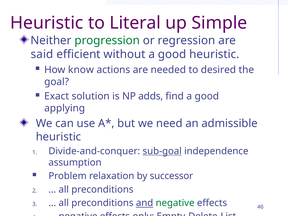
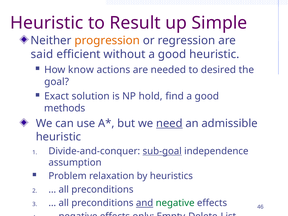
Literal: Literal -> Result (135, 23)
progression colour: green -> orange (107, 40)
adds: adds -> hold (151, 96)
applying: applying -> methods (65, 108)
need underline: none -> present (169, 123)
successor: successor -> heuristics (171, 176)
